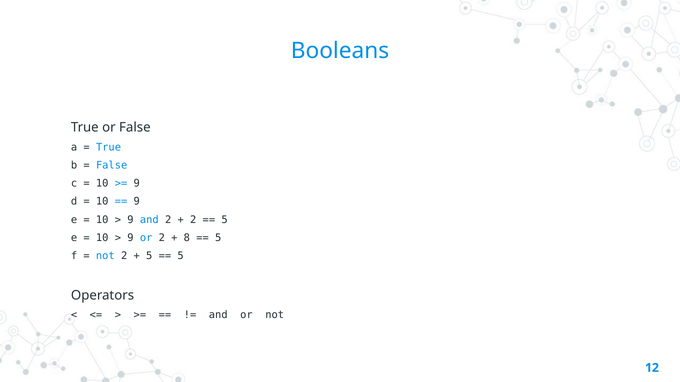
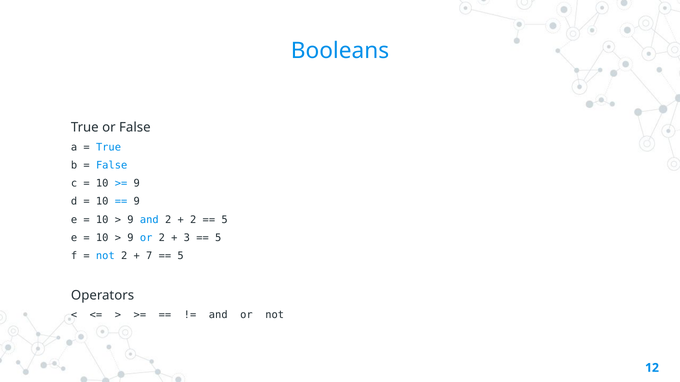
8: 8 -> 3 (187, 238)
5: 5 -> 7 (149, 256)
